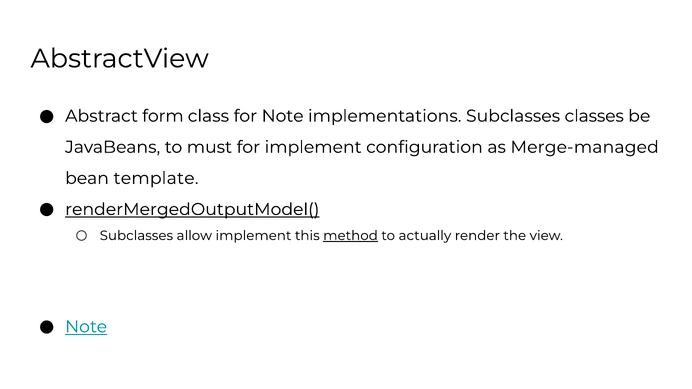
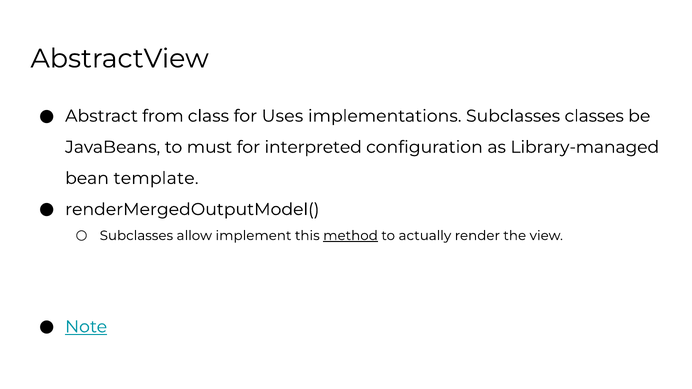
form: form -> from (163, 116)
for Note: Note -> Uses (282, 116)
for implement: implement -> interpreted (313, 147)
Merge-managed: Merge-managed -> Library-managed (585, 147)
renderMergedOutputModel( underline: present -> none (192, 210)
